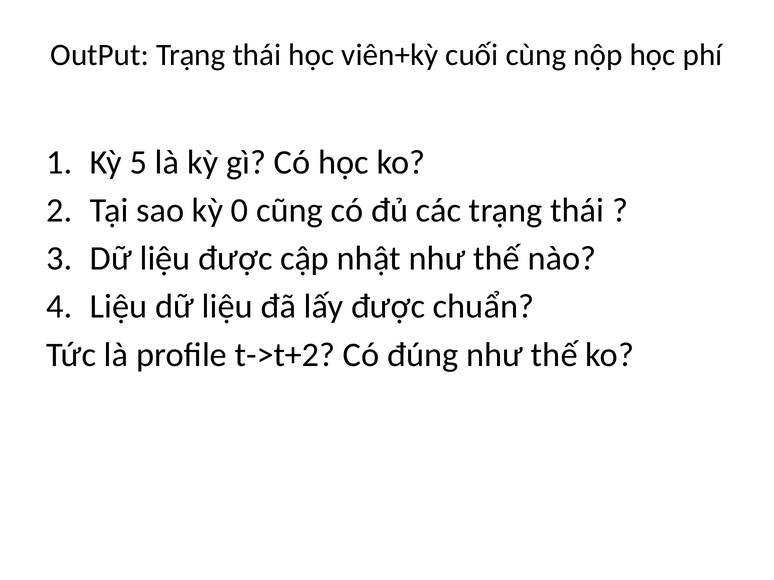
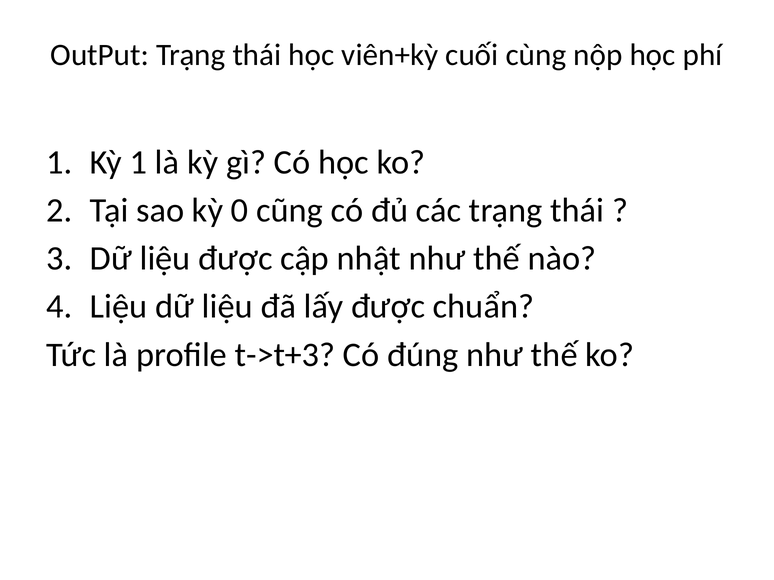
Kỳ 5: 5 -> 1 (138, 162)
t->t+2: t->t+2 -> t->t+3 (285, 355)
